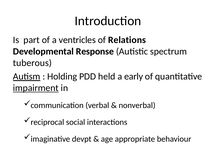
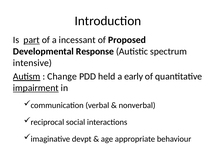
part underline: none -> present (32, 40)
ventricles: ventricles -> incessant (77, 40)
Relations: Relations -> Proposed (127, 40)
tuberous: tuberous -> intensive (32, 63)
Holding: Holding -> Change (62, 76)
